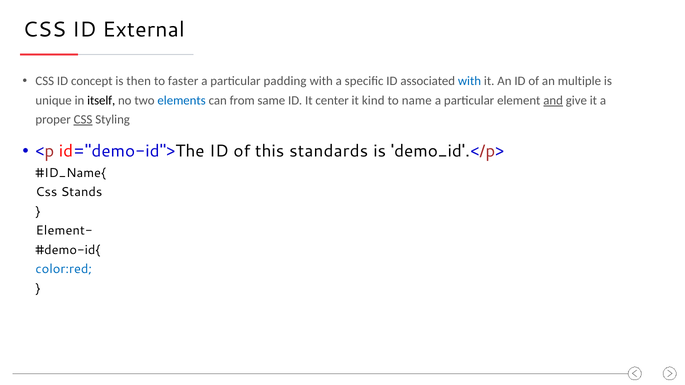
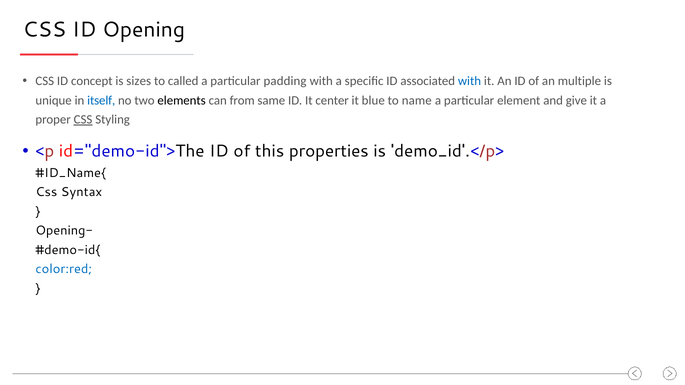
External: External -> Opening (144, 30)
then: then -> sizes (139, 81)
faster: faster -> called (183, 81)
itself colour: black -> blue (101, 100)
elements colour: blue -> black (182, 100)
kind: kind -> blue (373, 100)
and underline: present -> none (553, 100)
standards: standards -> properties (329, 151)
Stands: Stands -> Syntax (82, 192)
Element-: Element- -> Opening- (64, 231)
